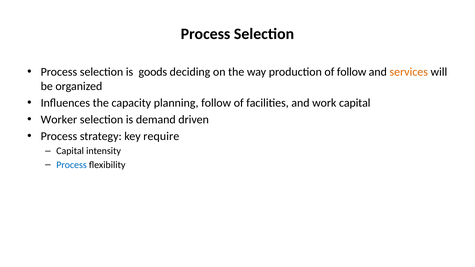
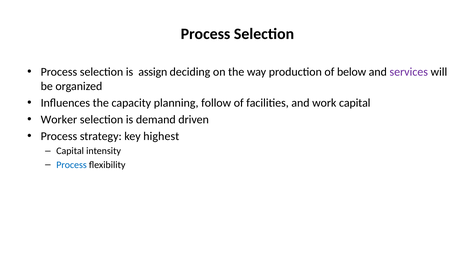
goods: goods -> assign (153, 72)
of follow: follow -> below (352, 72)
services colour: orange -> purple (409, 72)
require: require -> highest (161, 136)
